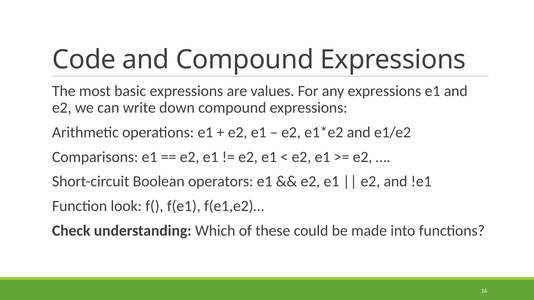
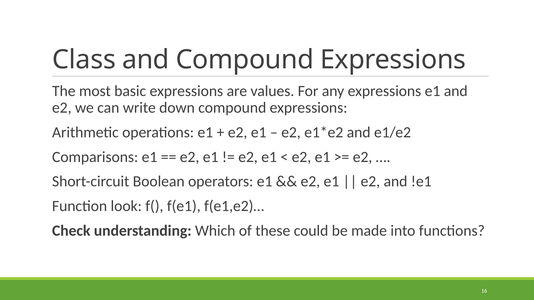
Code: Code -> Class (84, 60)
